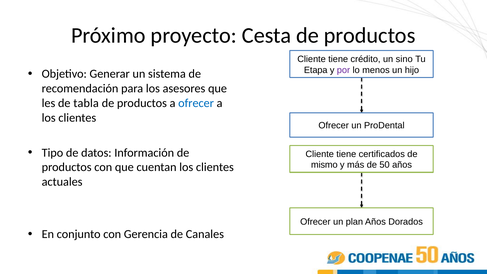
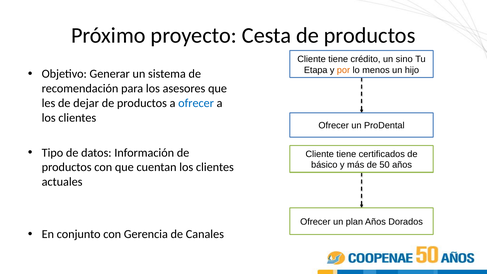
por colour: purple -> orange (344, 70)
tabla: tabla -> dejar (86, 103)
mismo: mismo -> básico (324, 165)
